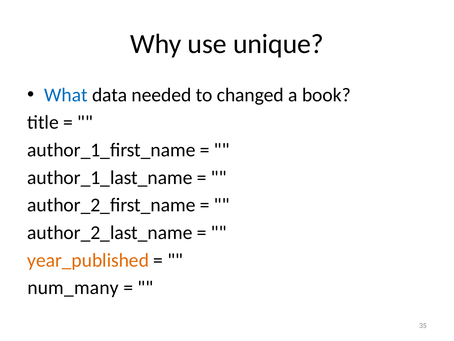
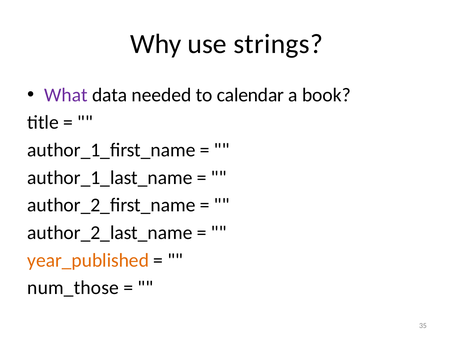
unique: unique -> strings (278, 44)
What colour: blue -> purple (66, 95)
changed: changed -> calendar (250, 95)
num_many: num_many -> num_those (73, 287)
